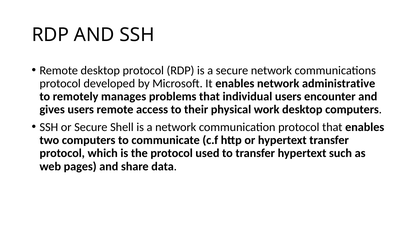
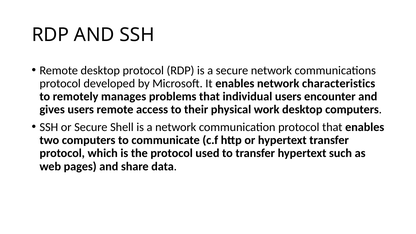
administrative: administrative -> characteristics (339, 83)
